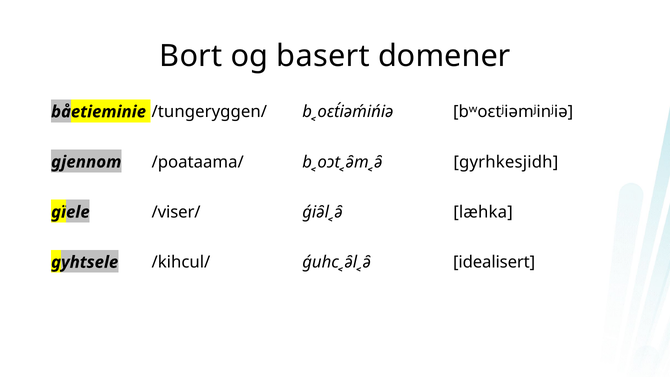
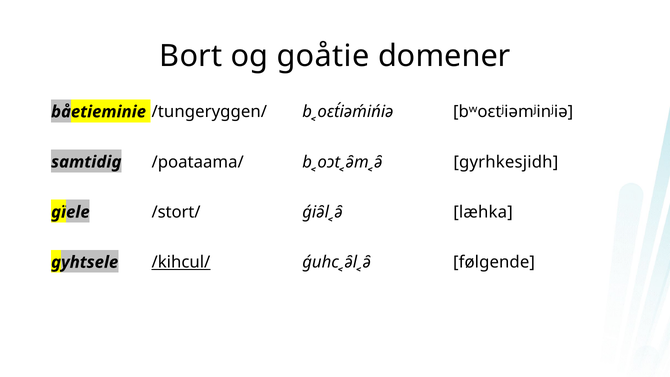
basert: basert -> goåtie (323, 56)
gjennom: gjennom -> samtidig (86, 162)
/viser/: /viser/ -> /stort/ (176, 212)
/kihcul/ underline: none -> present (181, 262)
idealisert: idealisert -> følgende (494, 262)
